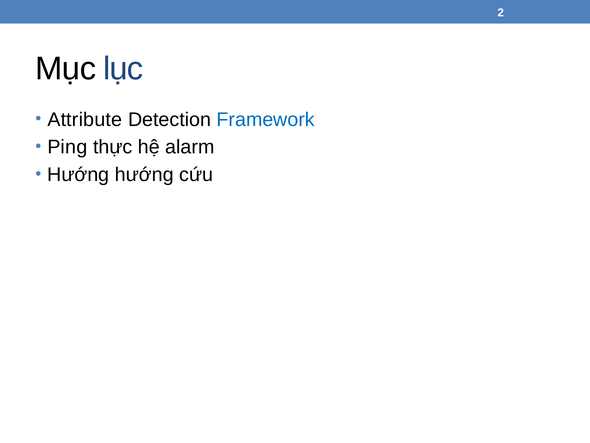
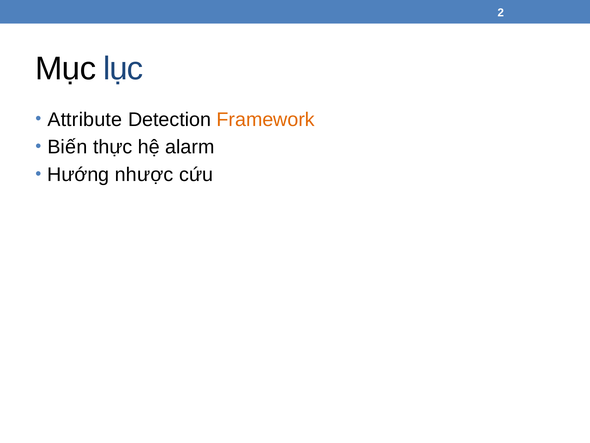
Framework colour: blue -> orange (266, 119)
Ping: Ping -> Biến (67, 147)
Hướng hướng: hướng -> nhược (144, 174)
